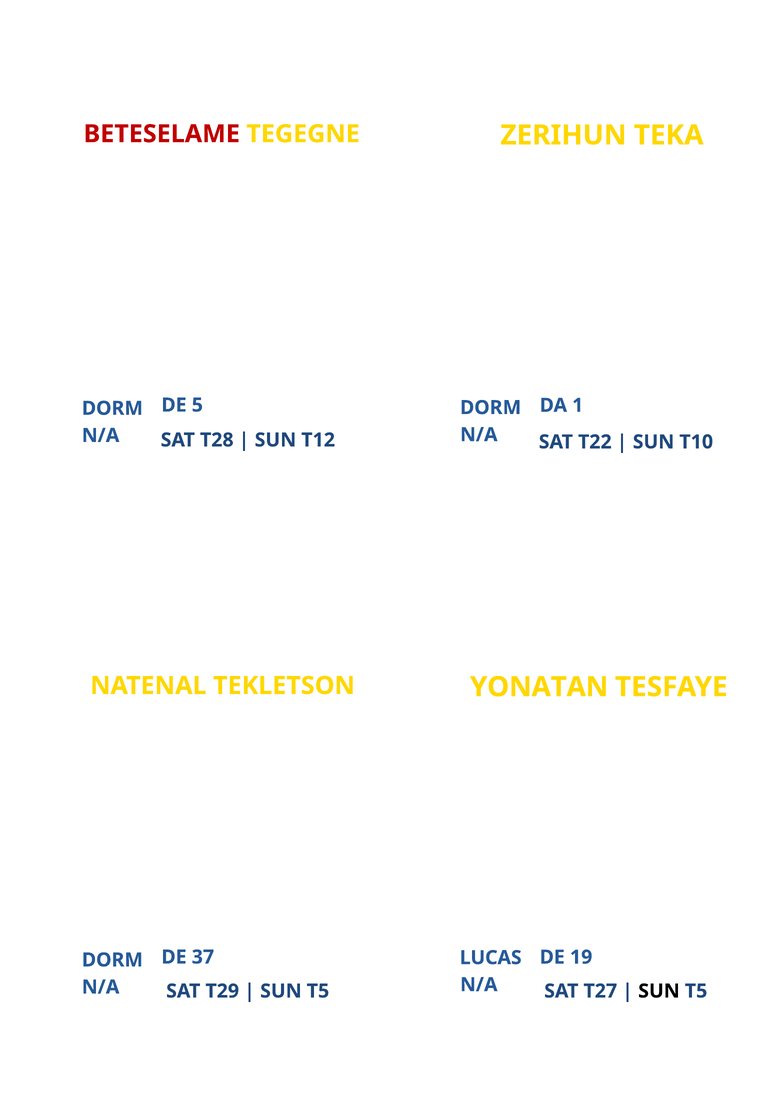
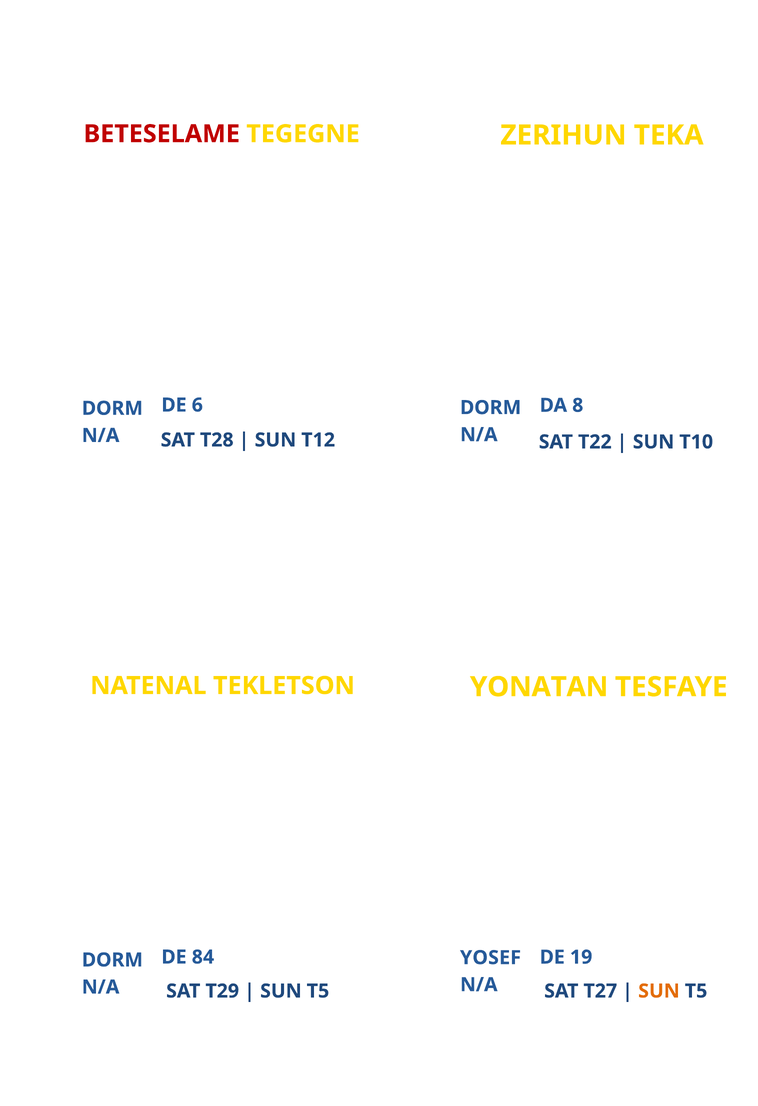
5: 5 -> 6 (197, 405)
1: 1 -> 8 (578, 406)
37: 37 -> 84 (203, 958)
LUCAS: LUCAS -> YOSEF (490, 958)
SUN colour: black -> orange (659, 992)
